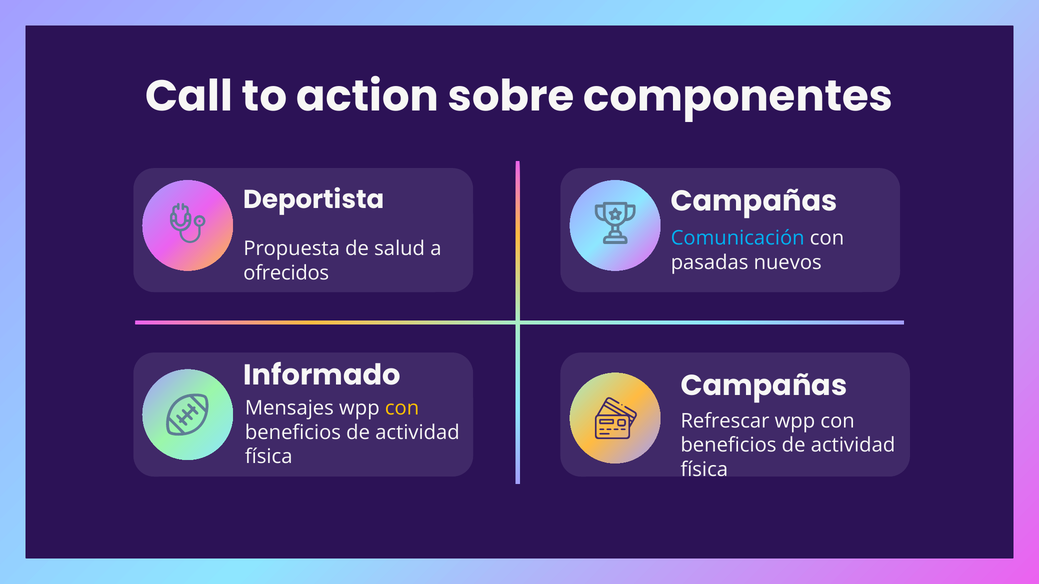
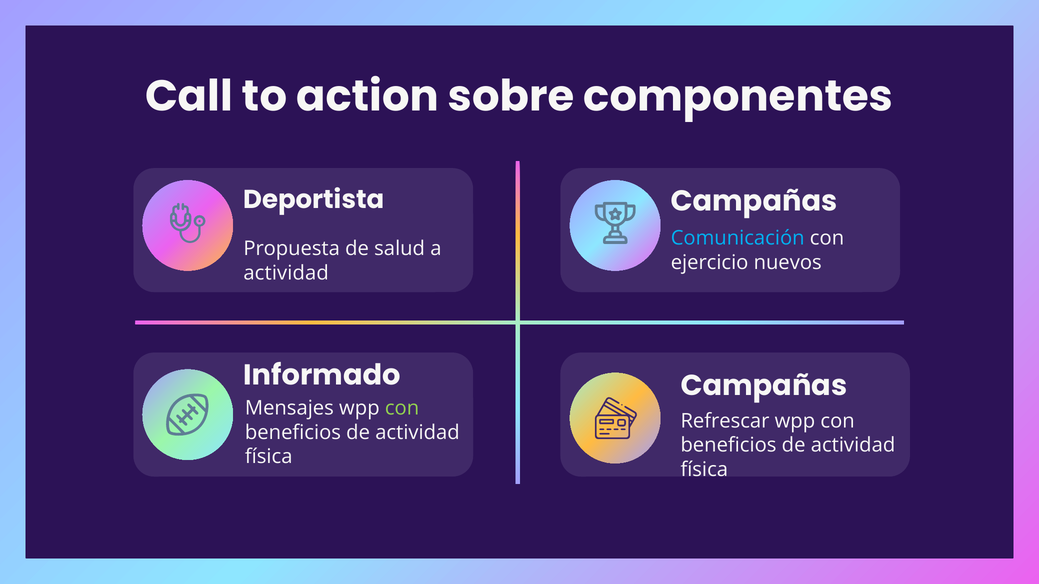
pasadas: pasadas -> ejercicio (710, 263)
ofrecidos: ofrecidos -> actividad (286, 273)
con colour: yellow -> light green (402, 409)
